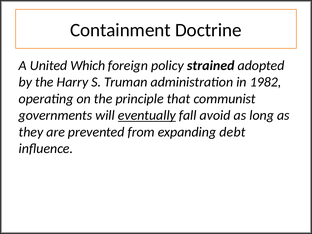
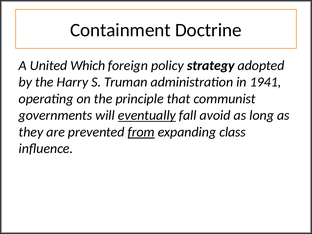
strained: strained -> strategy (211, 65)
1982: 1982 -> 1941 (266, 82)
from underline: none -> present (141, 132)
debt: debt -> class (233, 132)
